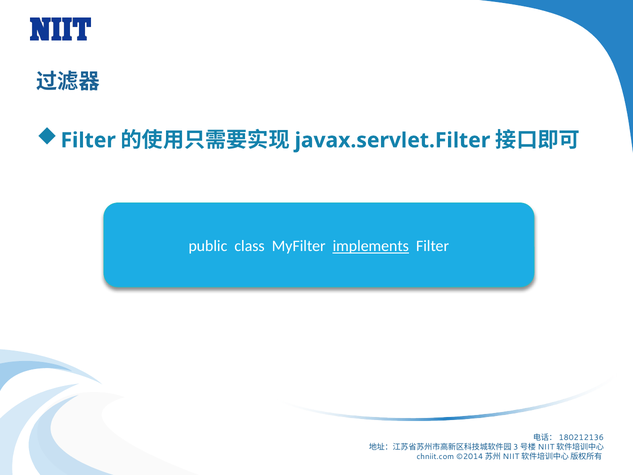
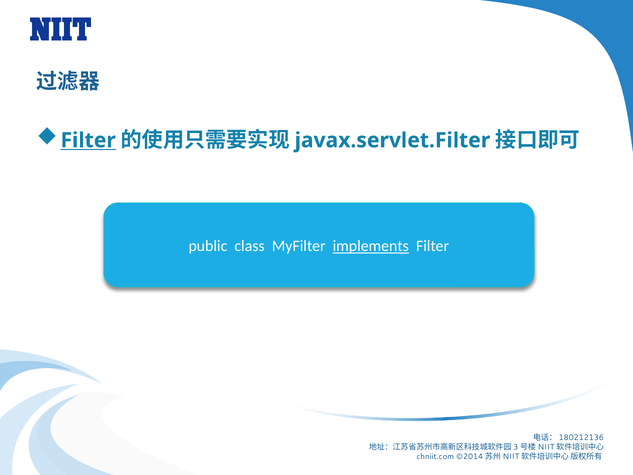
Filter underline: none -> present (88, 140)
